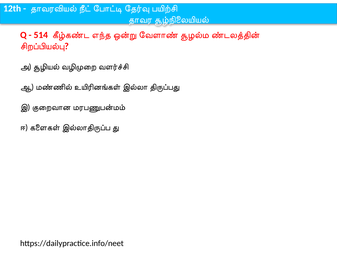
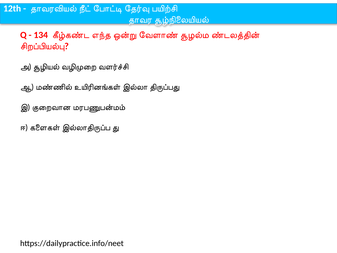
514: 514 -> 134 (41, 35)
